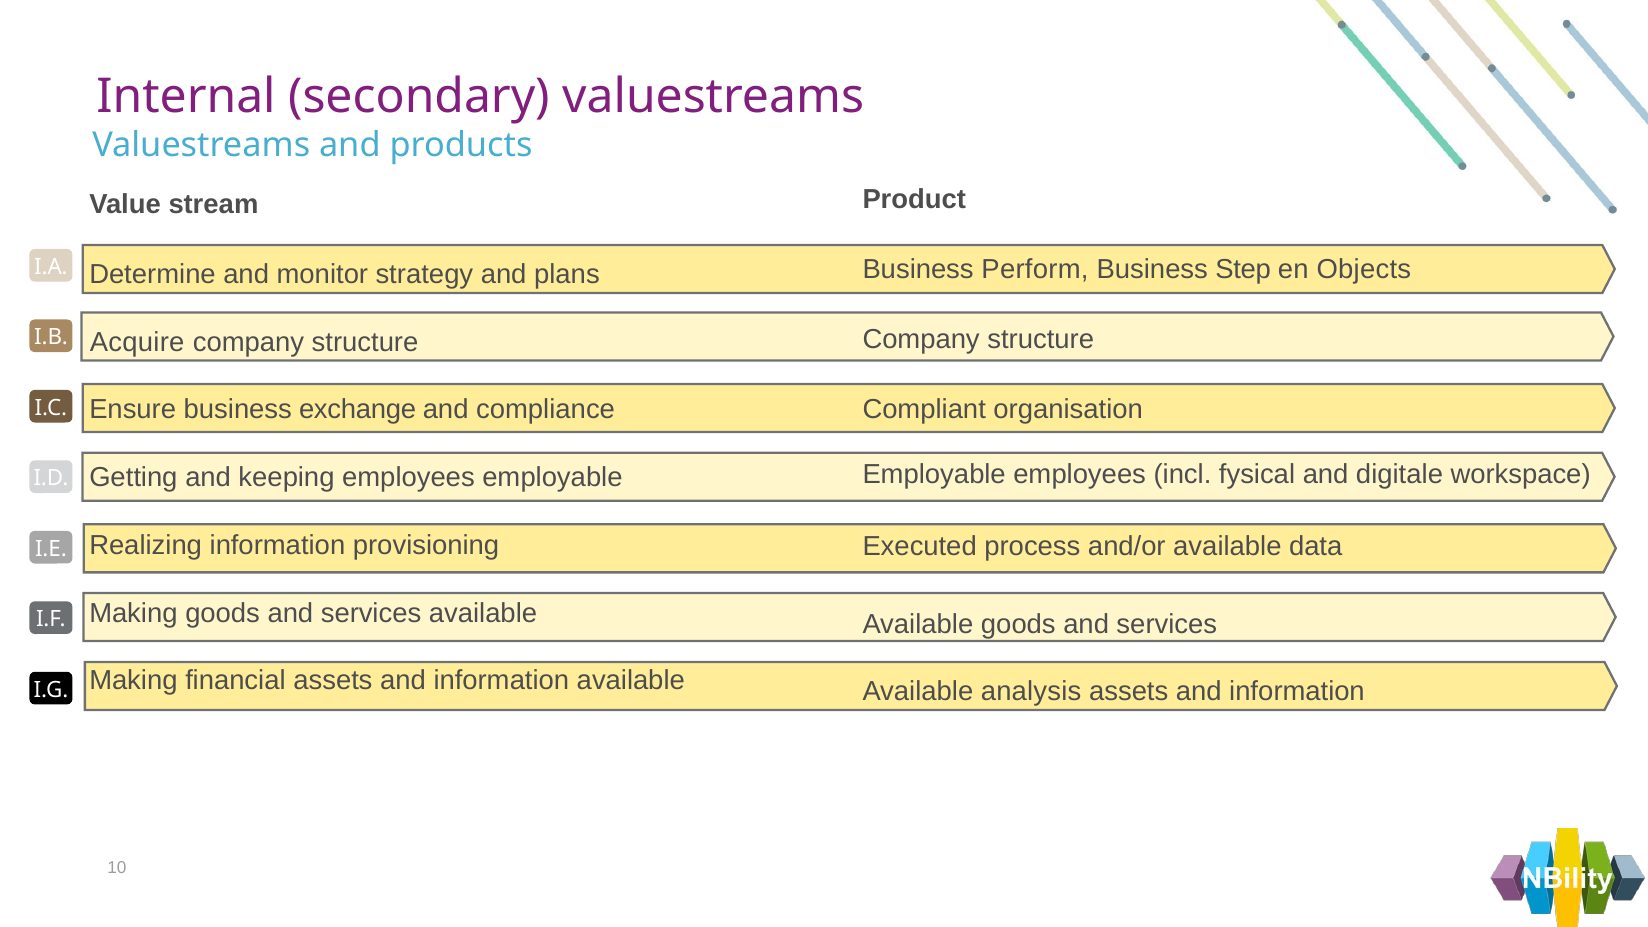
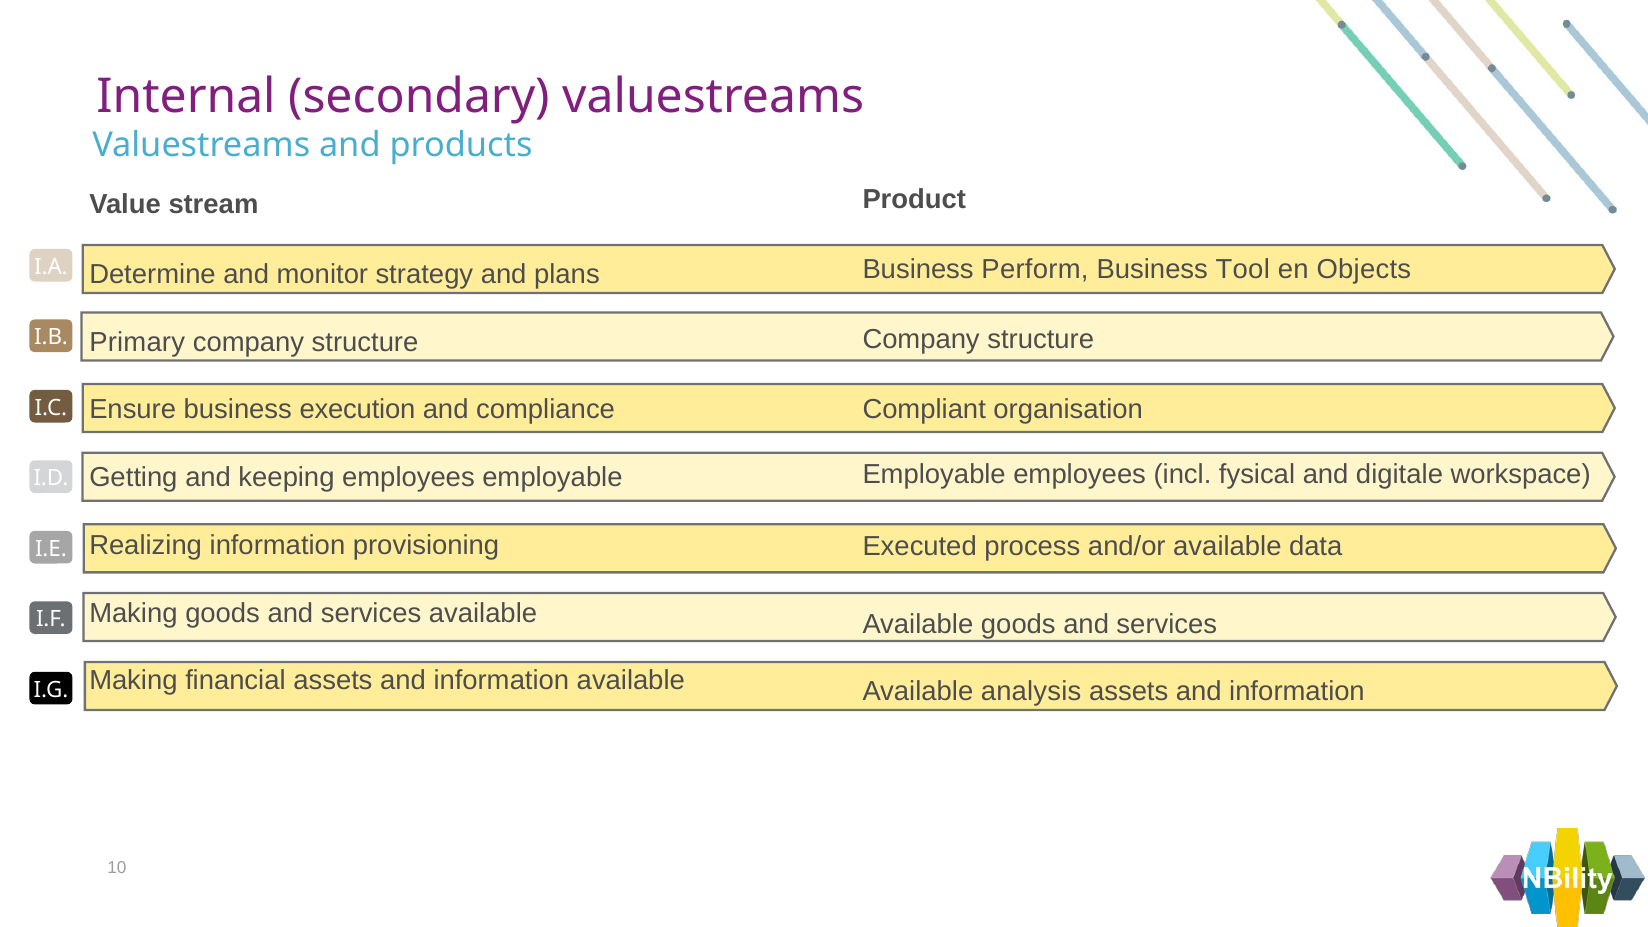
Step: Step -> Tool (1243, 270)
Acquire: Acquire -> Primary (137, 342)
exchange: exchange -> execution (358, 410)
